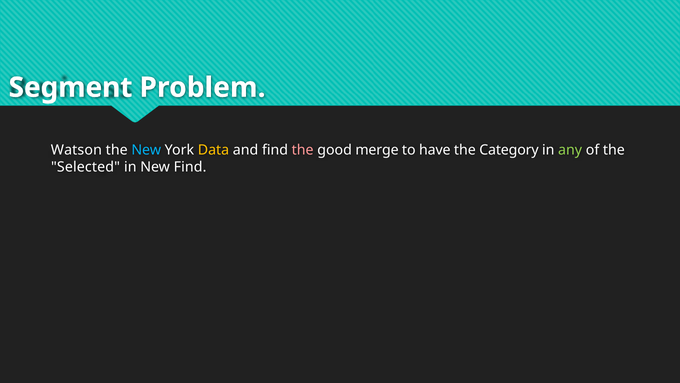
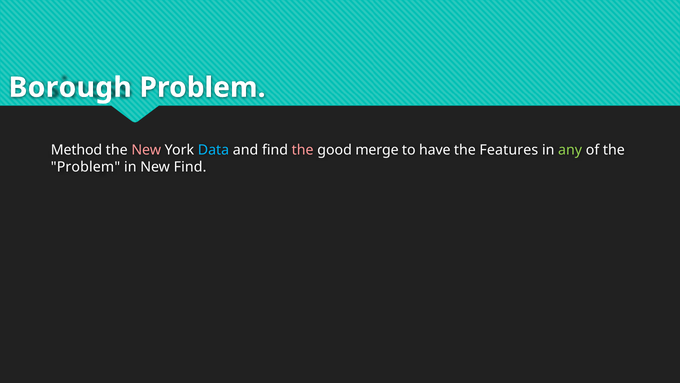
Segment: Segment -> Borough (70, 87)
Watson: Watson -> Method (76, 150)
New colour: light blue -> pink (146, 150)
Data colour: yellow -> light blue (213, 150)
Category: Category -> Features (509, 150)
Selected: Selected -> Problem (85, 167)
